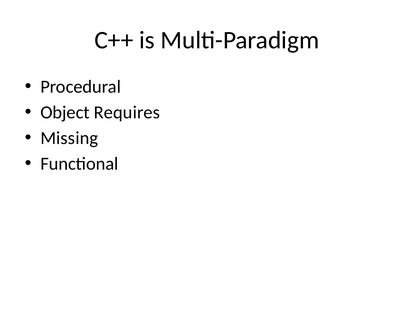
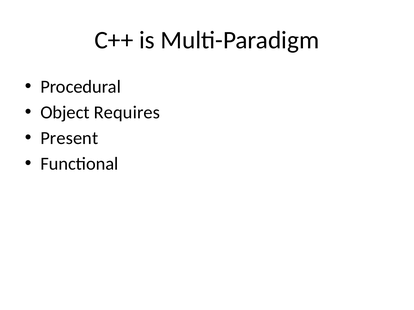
Missing: Missing -> Present (69, 138)
